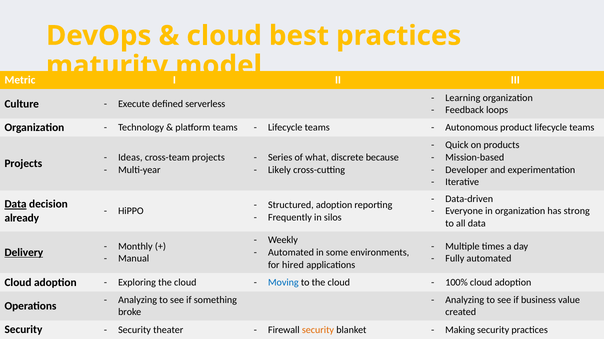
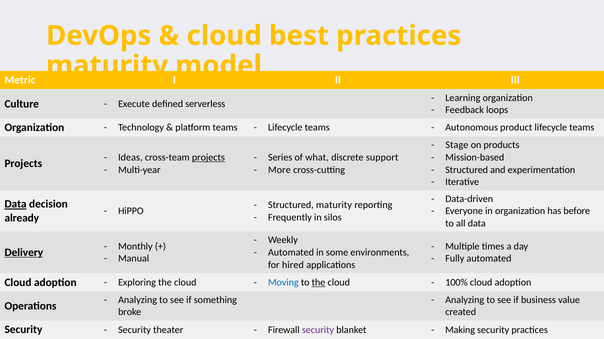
Quick: Quick -> Stage (457, 145)
projects underline: none -> present (208, 158)
because: because -> support (382, 158)
Likely: Likely -> More (279, 170)
Developer: Developer -> Structured (467, 170)
Structured adoption: adoption -> maturity (334, 205)
strong: strong -> before (577, 212)
the underline: none -> present (319, 283)
security colour: orange -> purple (318, 330)
